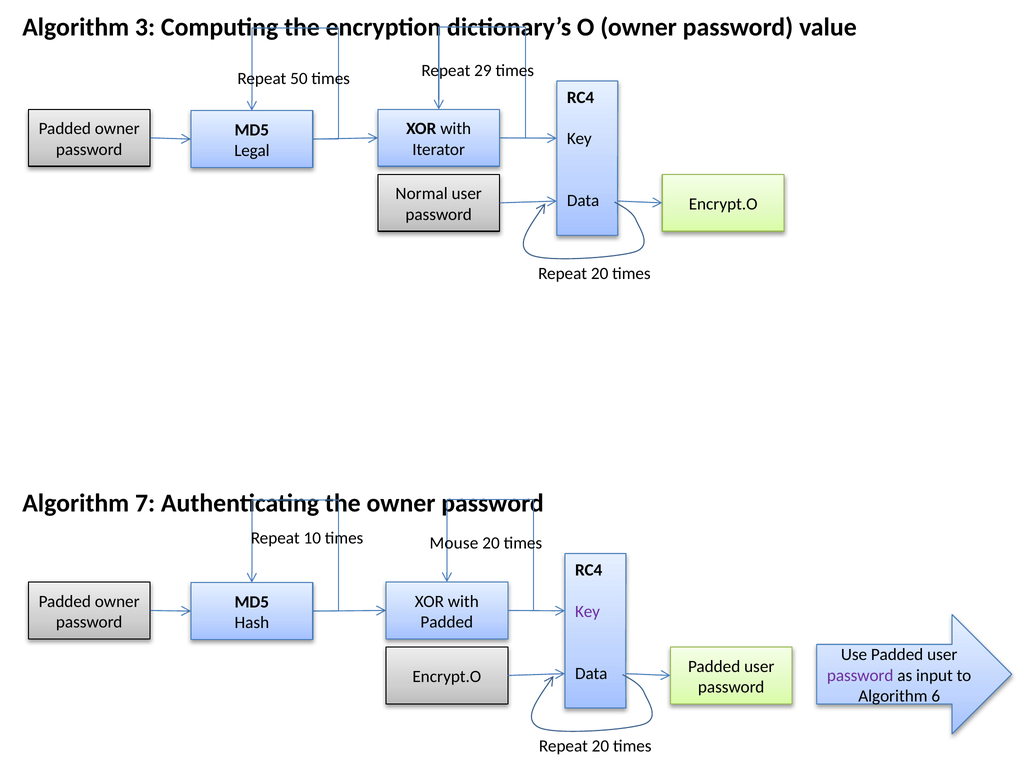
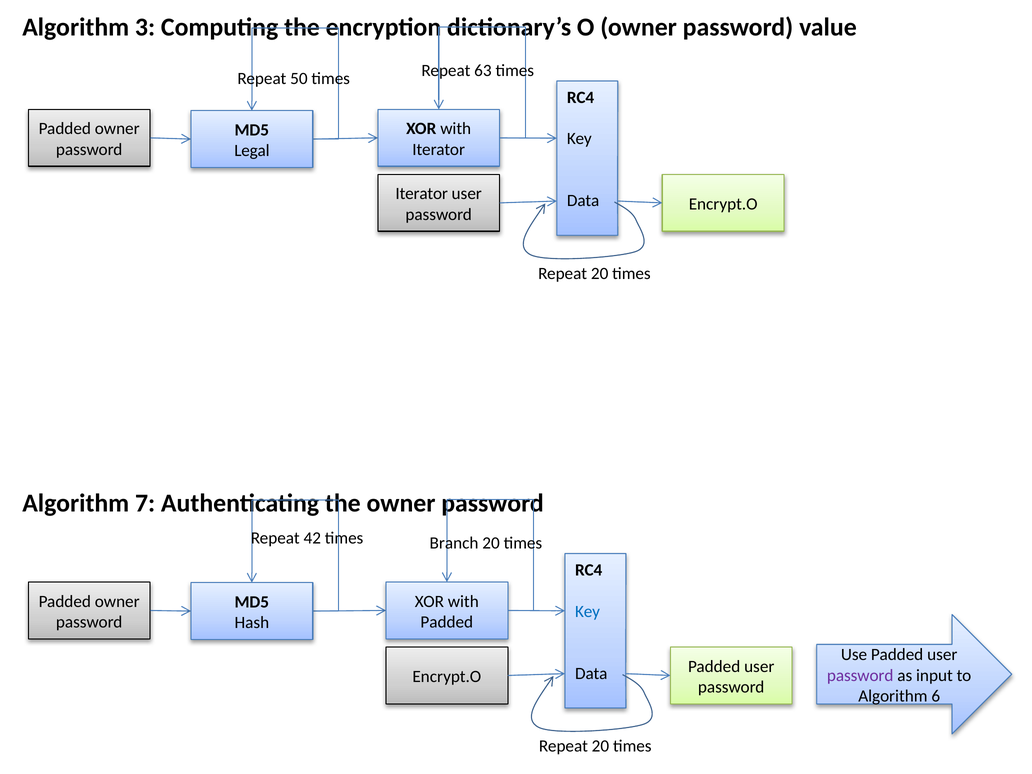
29: 29 -> 63 (483, 70)
Normal: Normal -> Iterator (422, 194)
10: 10 -> 42 (312, 538)
Mouse: Mouse -> Branch (454, 543)
Key colour: purple -> blue (588, 611)
